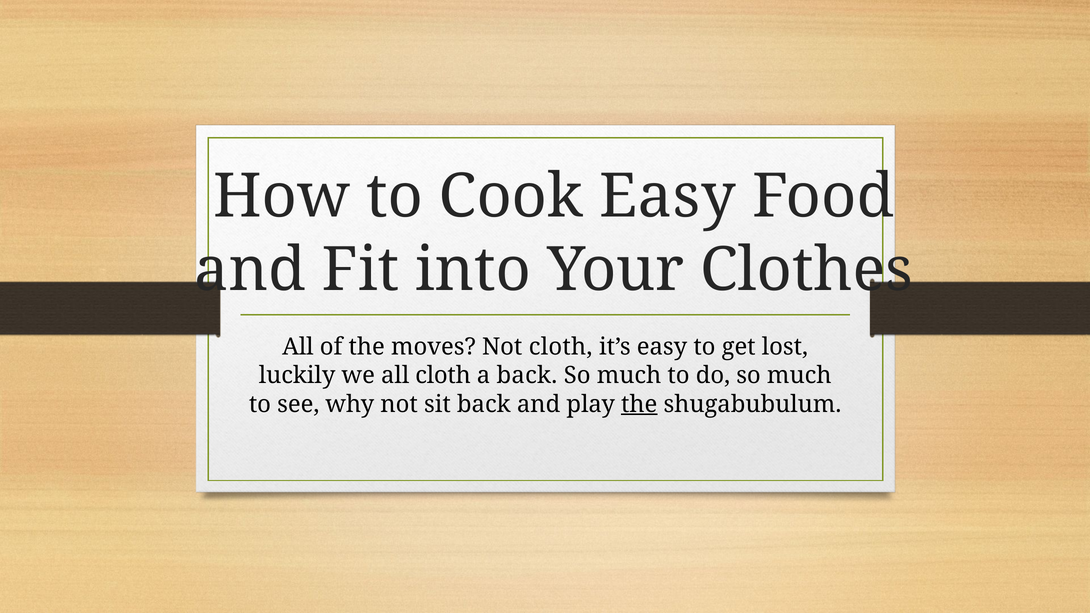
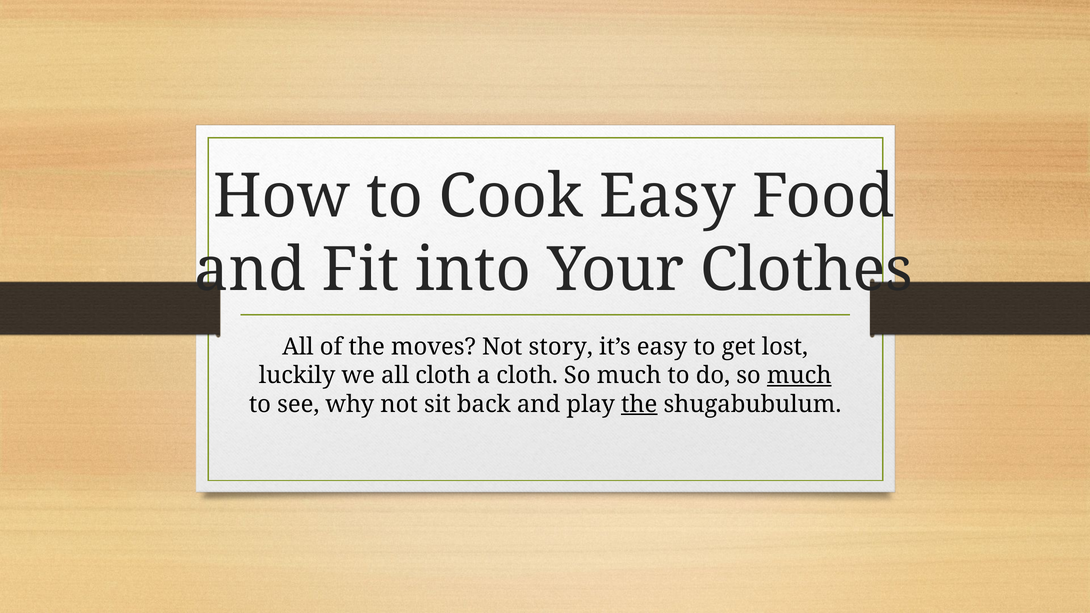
Not cloth: cloth -> story (561, 347)
a back: back -> cloth (527, 376)
much underline: none -> present (799, 376)
